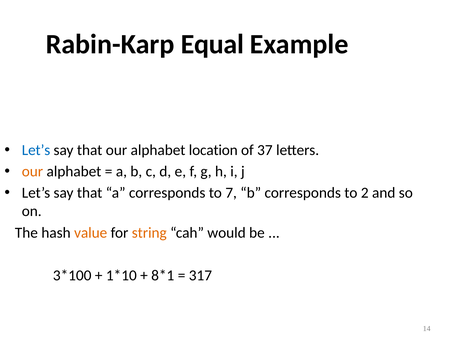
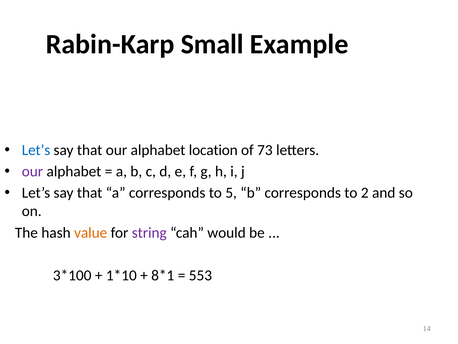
Equal: Equal -> Small (212, 44)
37: 37 -> 73 (265, 150)
our colour: orange -> purple (32, 171)
7: 7 -> 5 (231, 193)
string colour: orange -> purple (149, 232)
317: 317 -> 553 (200, 275)
